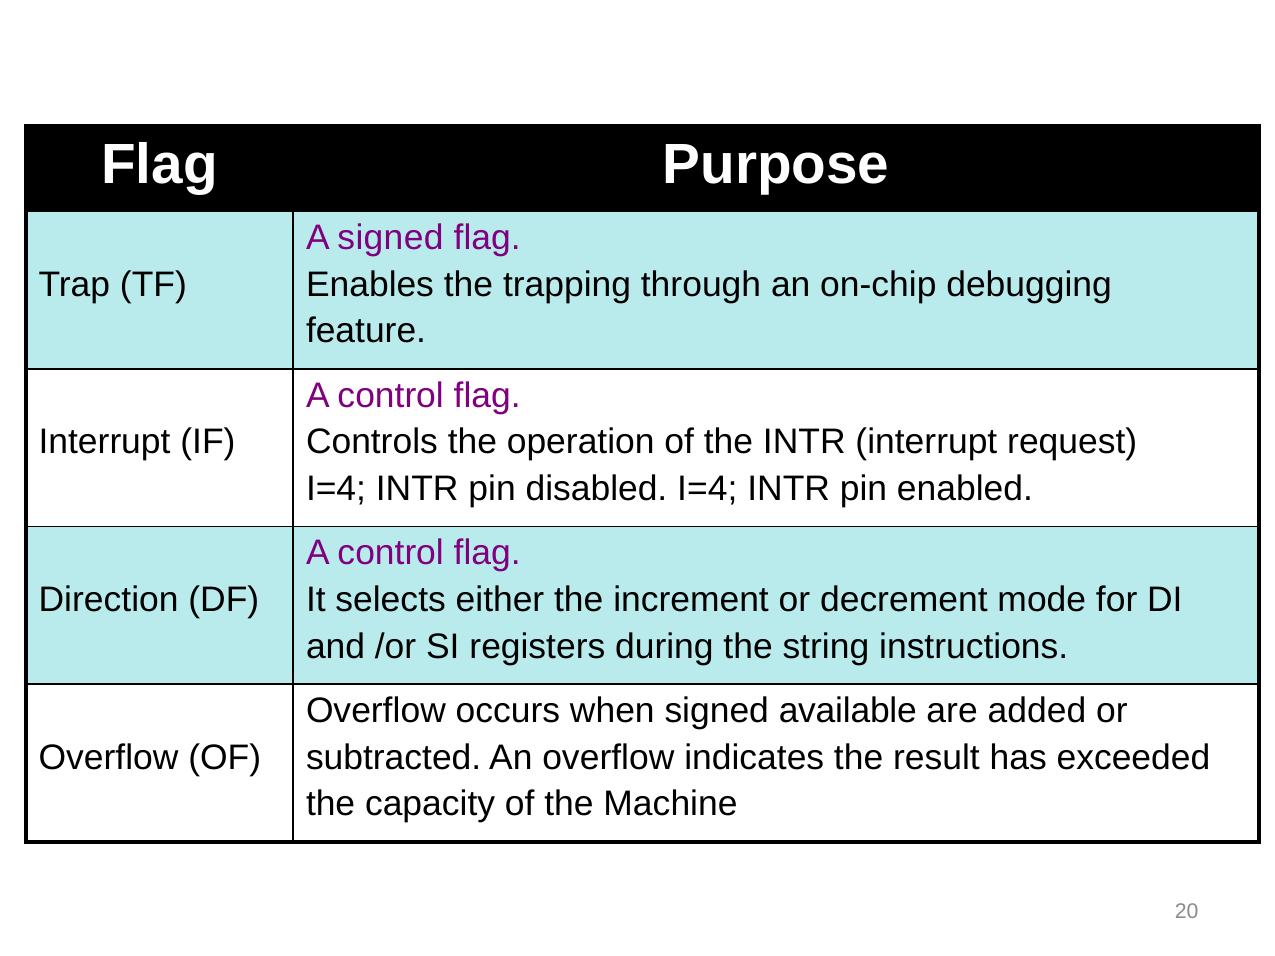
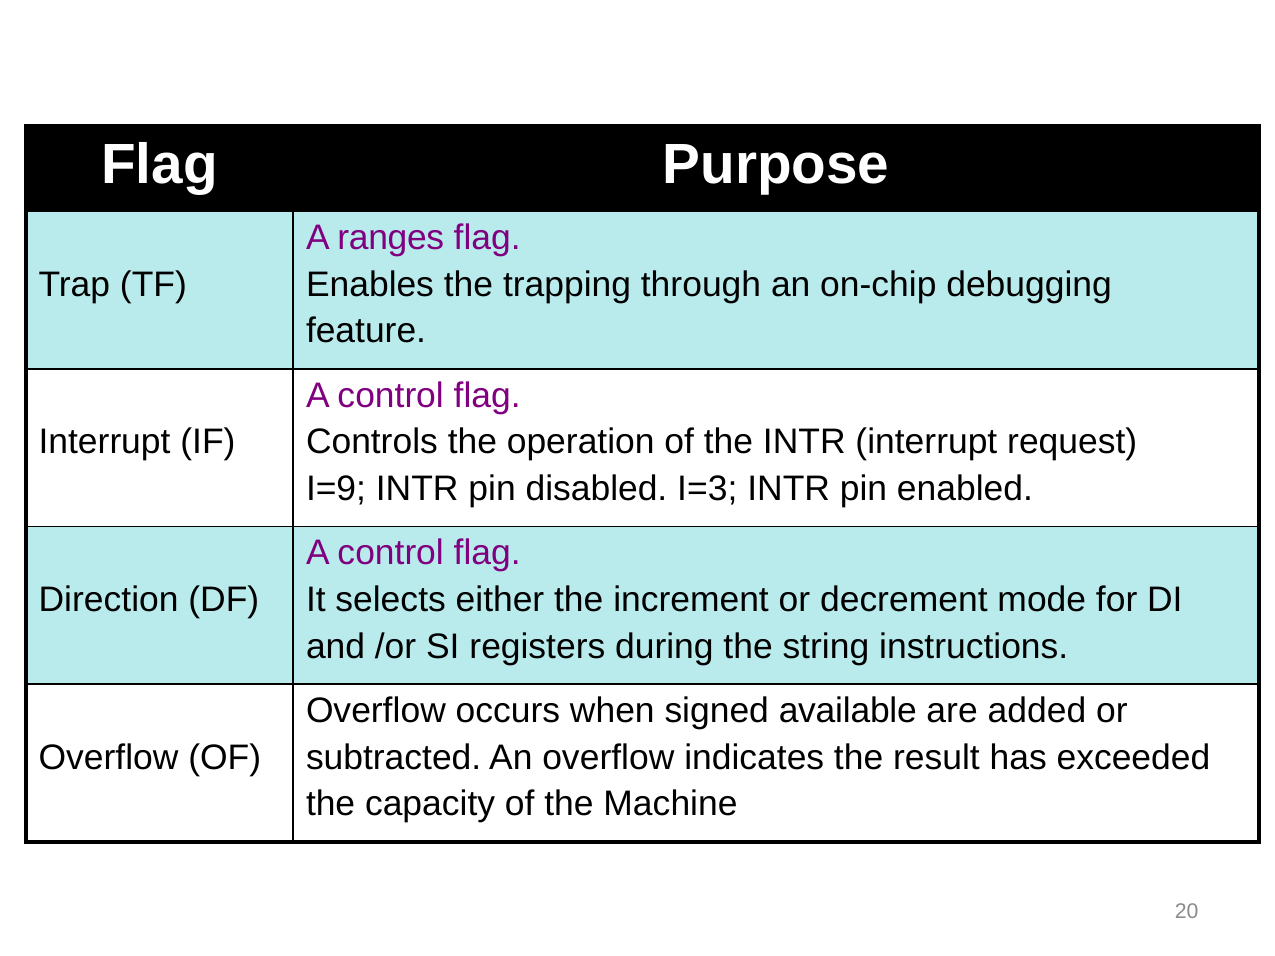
A signed: signed -> ranges (391, 238)
I=4: I=4 -> I=9 (336, 489)
disabled I=4: I=4 -> I=3 (707, 489)
